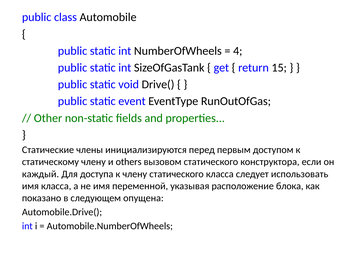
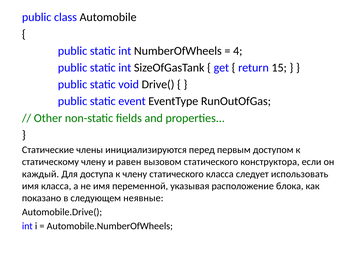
others: others -> равен (129, 161)
опущена: опущена -> неявные (143, 197)
